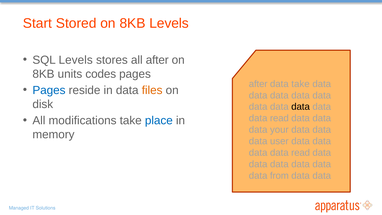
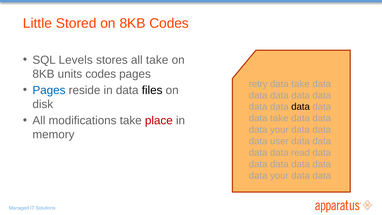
Start: Start -> Little (37, 23)
8KB Levels: Levels -> Codes (169, 23)
all after: after -> take (157, 60)
after: after -> retry (258, 84)
files colour: orange -> black (152, 90)
read: read -> take (279, 118)
place colour: blue -> red (159, 121)
from: from -> your (279, 176)
